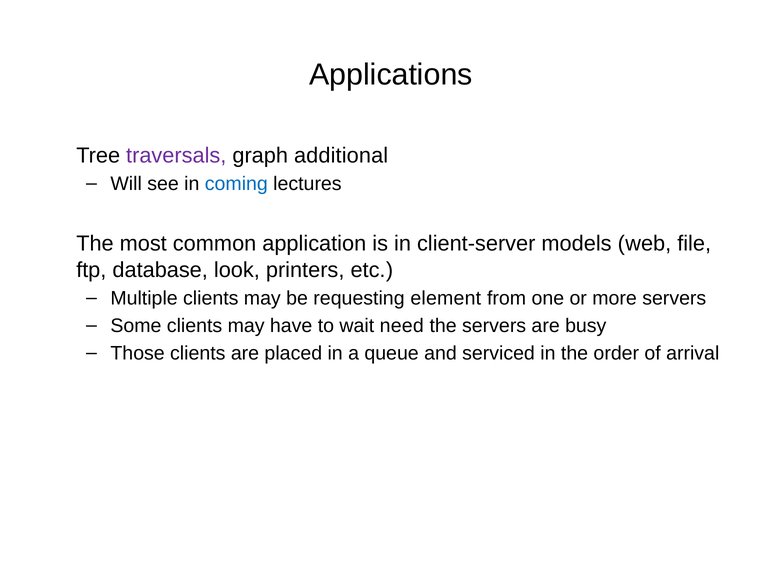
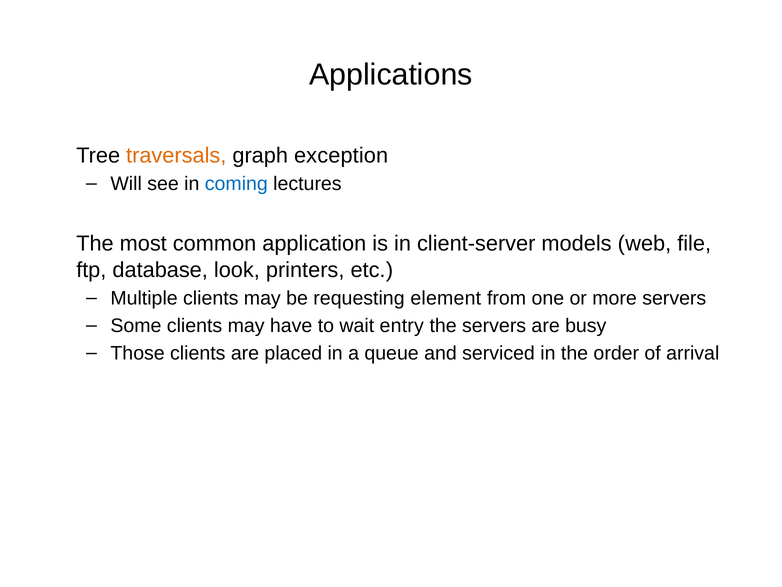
traversals colour: purple -> orange (176, 155)
additional: additional -> exception (341, 155)
need: need -> entry (402, 325)
